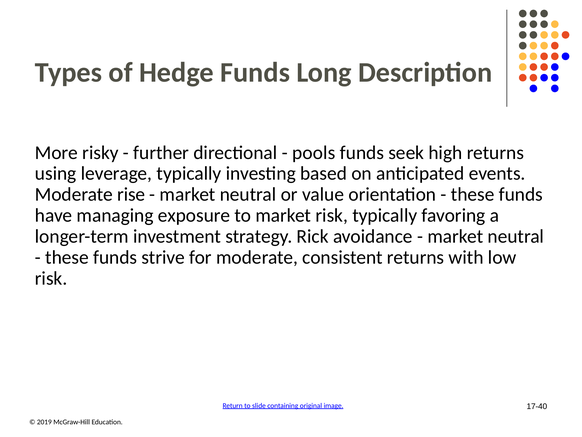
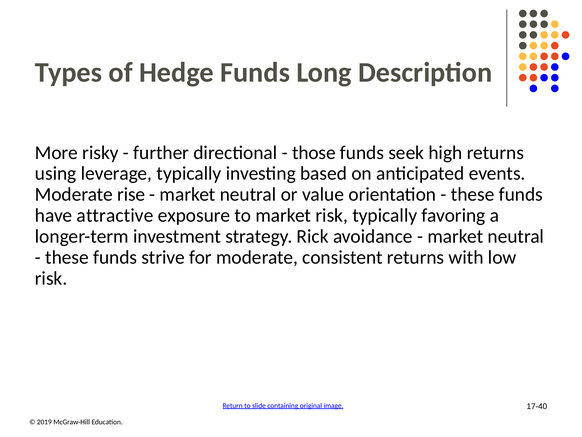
pools: pools -> those (314, 152)
managing: managing -> attractive (115, 215)
